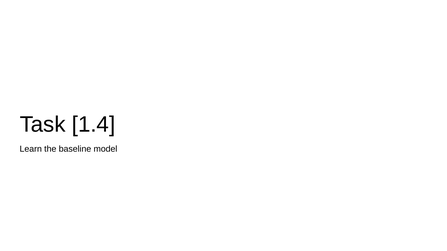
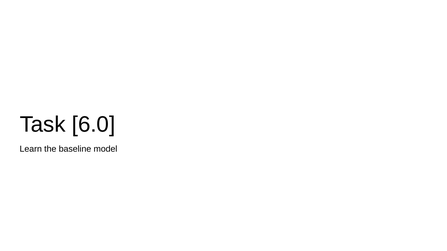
1.4: 1.4 -> 6.0 (94, 125)
